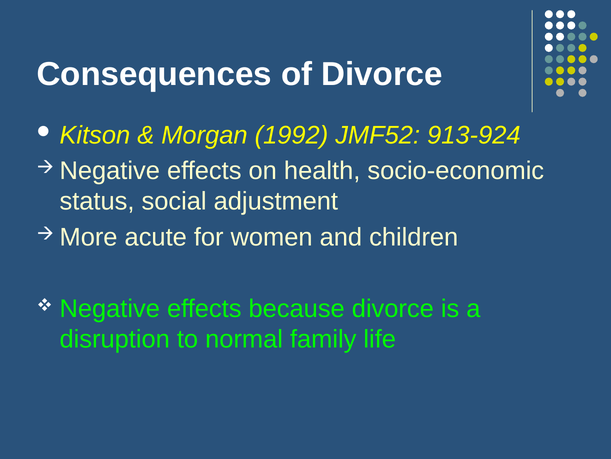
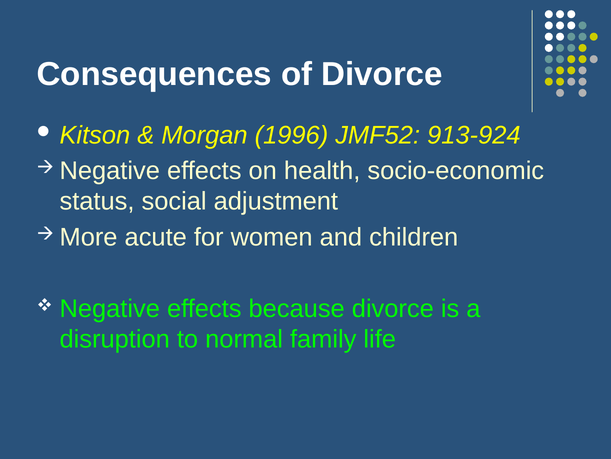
1992: 1992 -> 1996 (291, 135)
